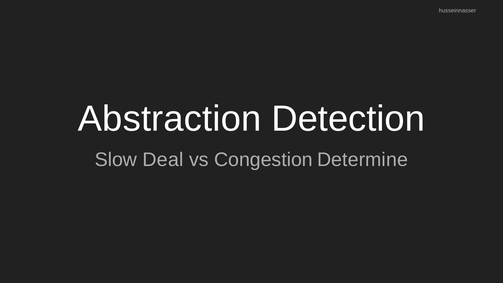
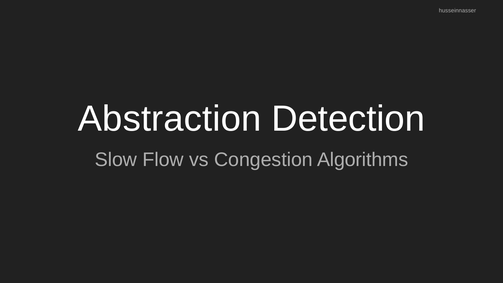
Deal: Deal -> Flow (163, 160)
Determine: Determine -> Algorithms (363, 160)
